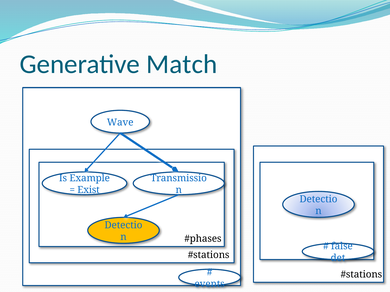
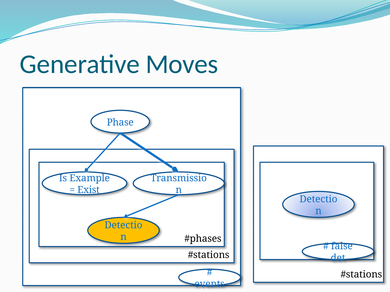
Match: Match -> Moves (182, 64)
Wave: Wave -> Phase (120, 123)
